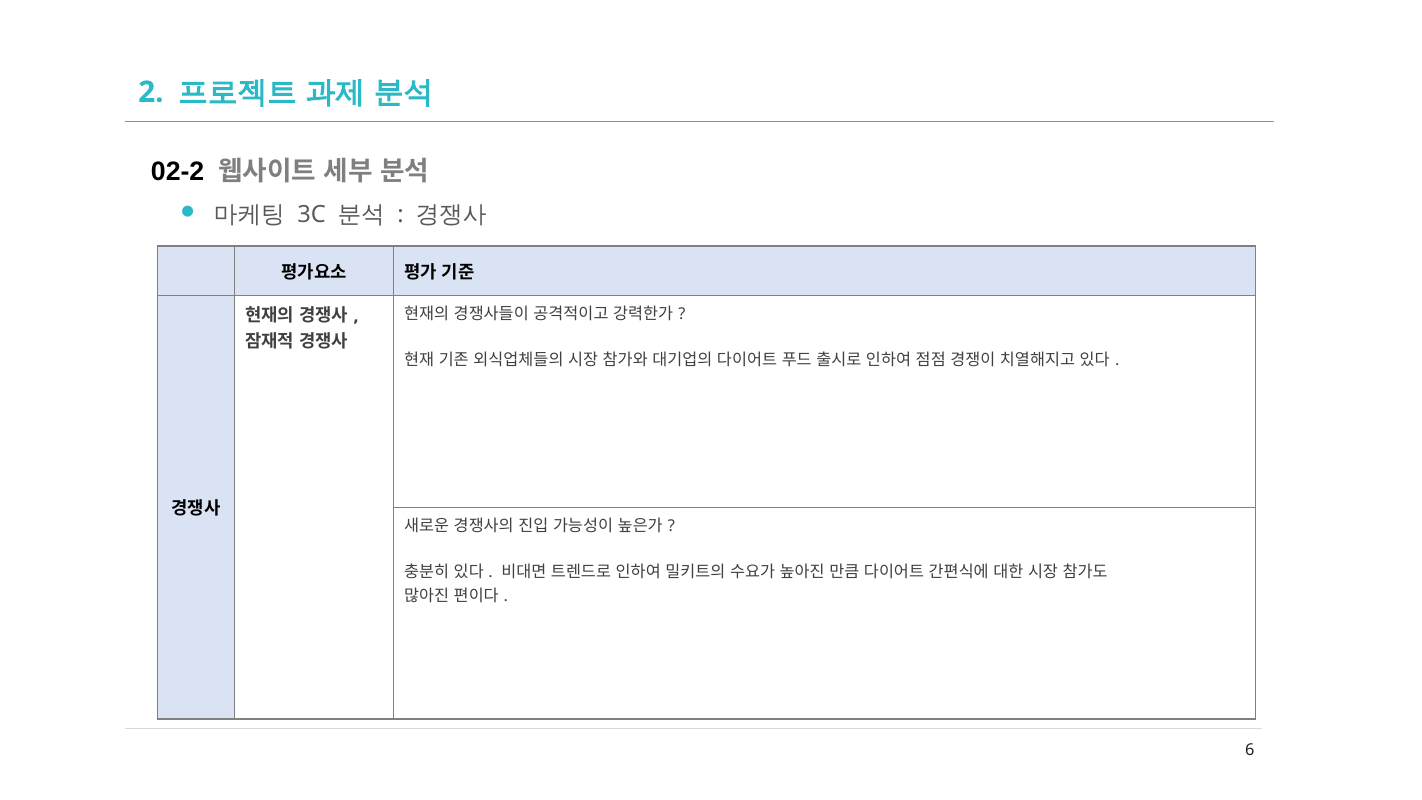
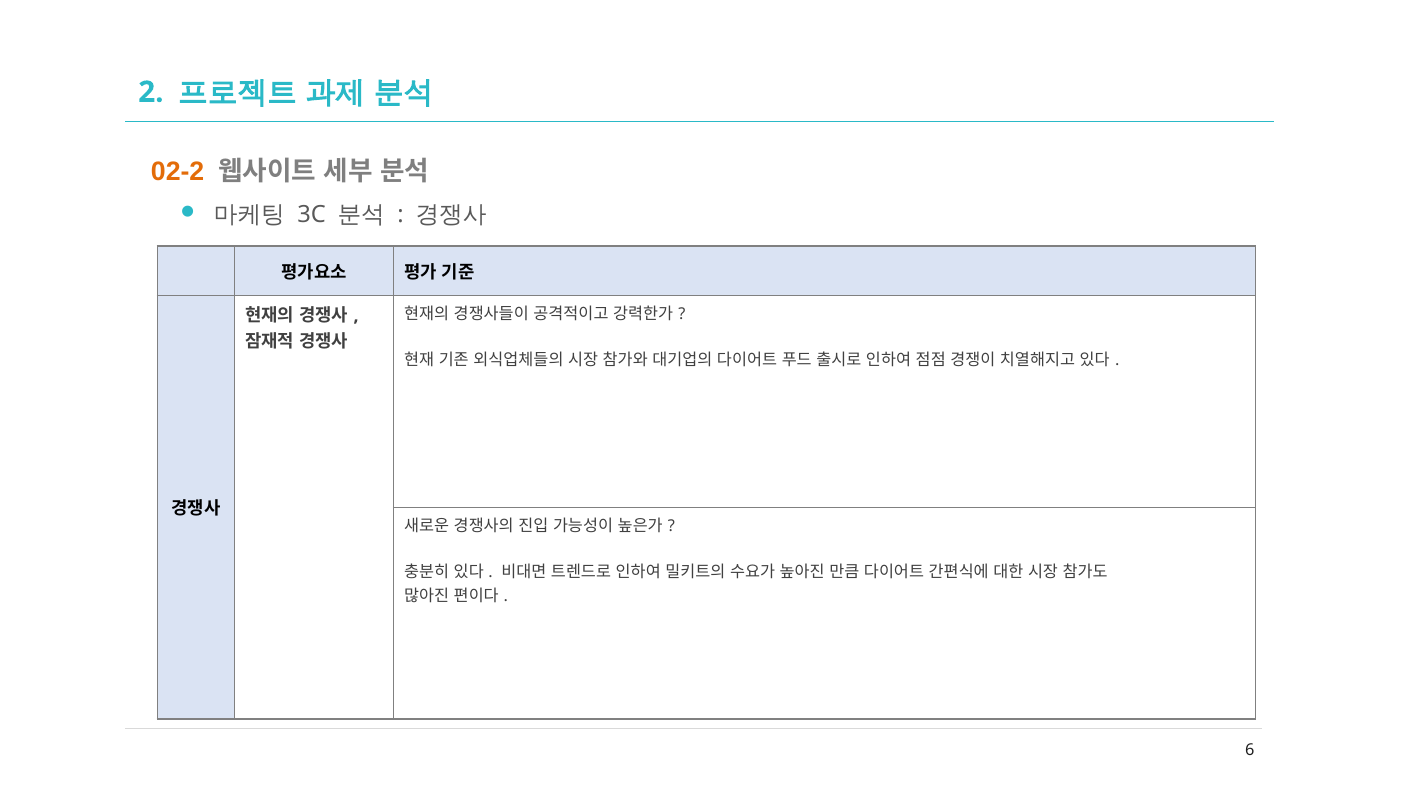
02-2 colour: black -> orange (178, 171)
